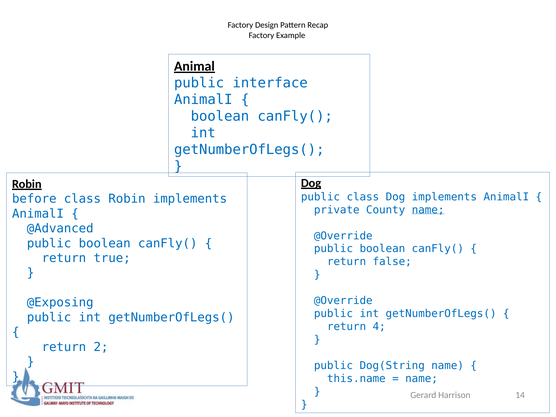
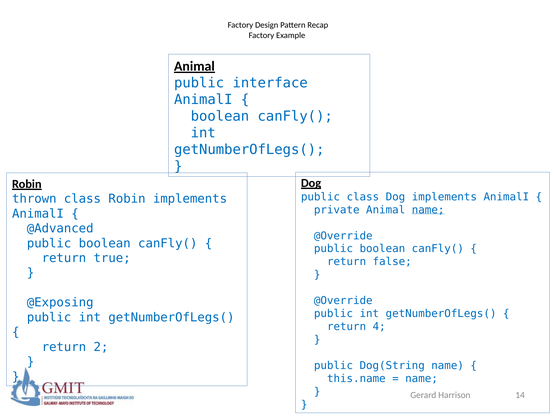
before: before -> thrown (34, 199)
private County: County -> Animal (386, 210)
